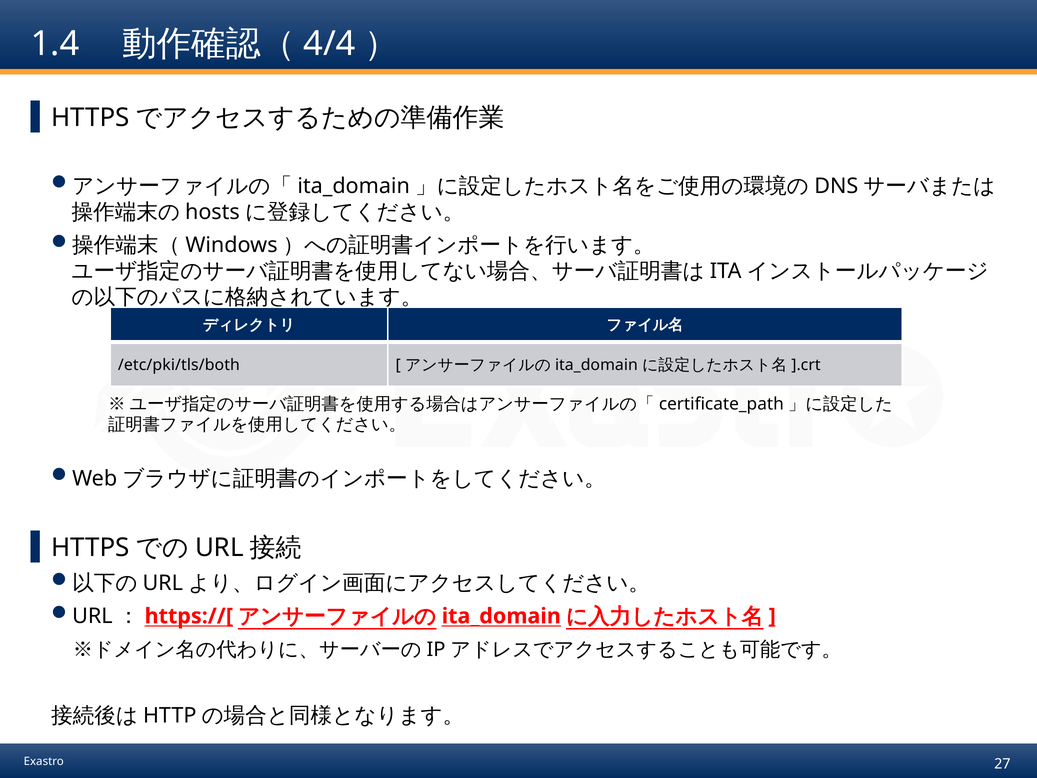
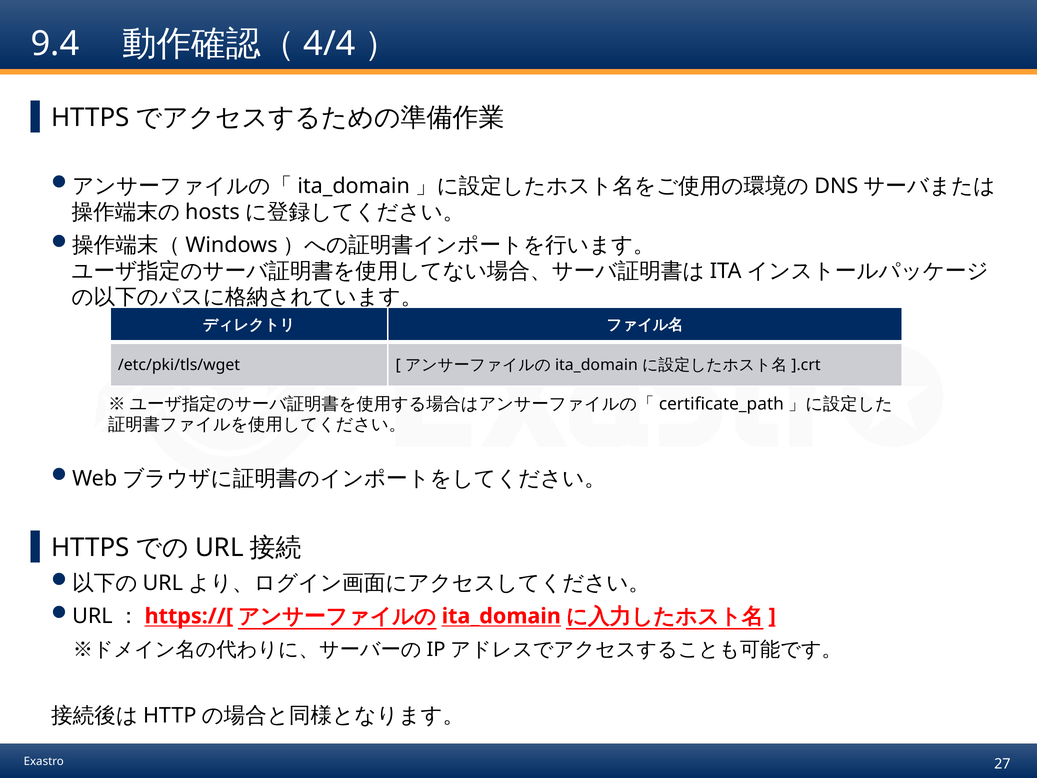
1.4: 1.4 -> 9.4 (55, 44)
/etc/pki/tls/both: /etc/pki/tls/both -> /etc/pki/tls/wget (179, 365)
